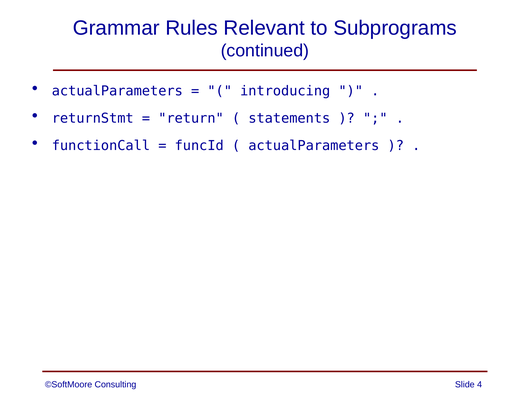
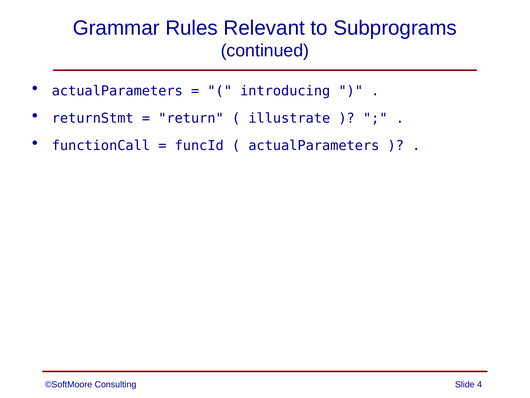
statements: statements -> illustrate (289, 118)
